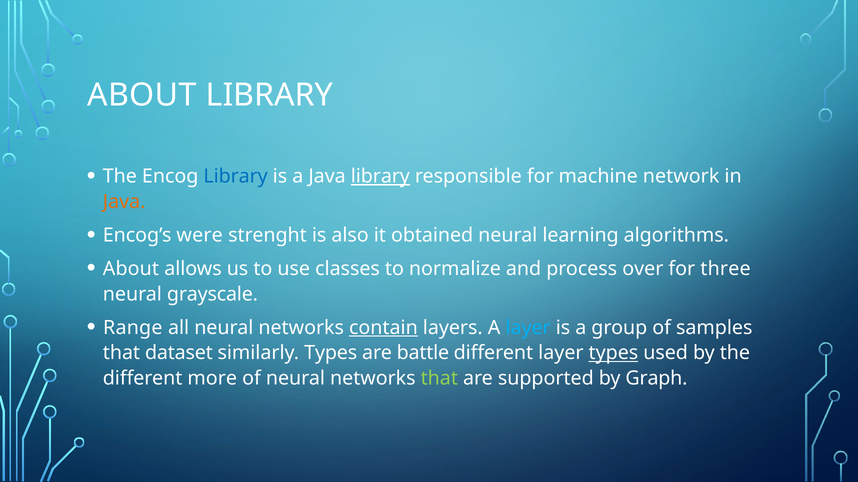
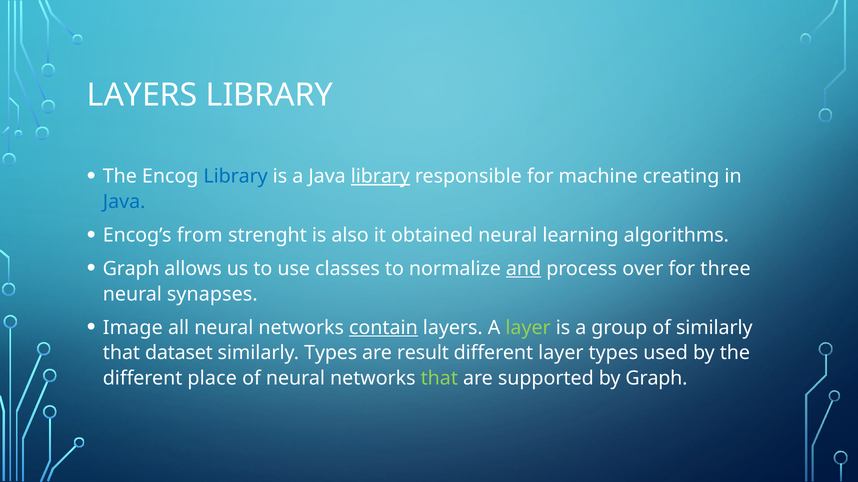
ABOUT: ABOUT -> LAYERS (142, 95)
network: network -> creating (681, 177)
Java colour: orange -> blue (124, 202)
were: were -> from (200, 236)
About: About -> Graph (131, 269)
and underline: none -> present (524, 269)
grayscale: grayscale -> synapses (212, 294)
Range: Range -> Image (133, 328)
layer colour: light blue -> light green (528, 328)
of samples: samples -> similarly (714, 328)
battle: battle -> result (423, 353)
types underline: present -> none (613, 353)
more: more -> place (212, 379)
